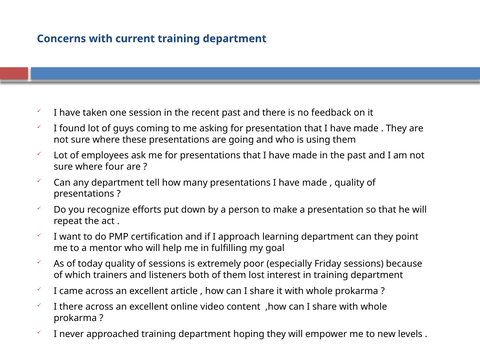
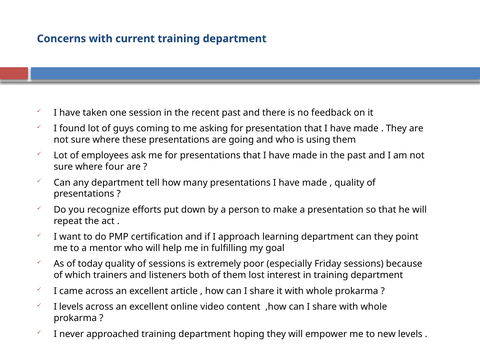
I there: there -> levels (71, 307)
